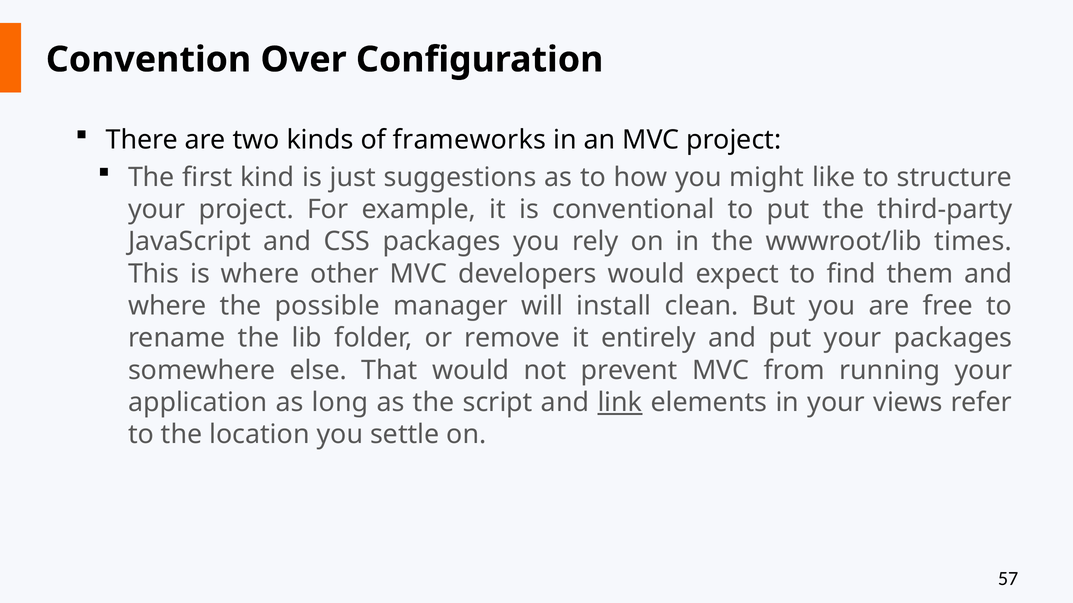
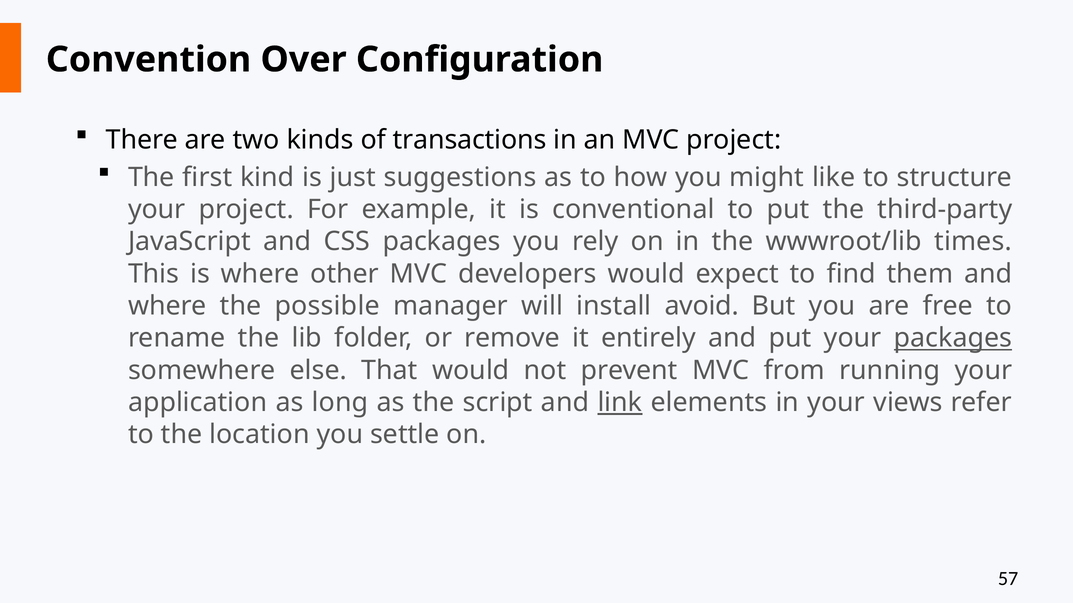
frameworks: frameworks -> transactions (470, 140)
clean: clean -> avoid (702, 306)
packages underline: none -> present (953, 338)
